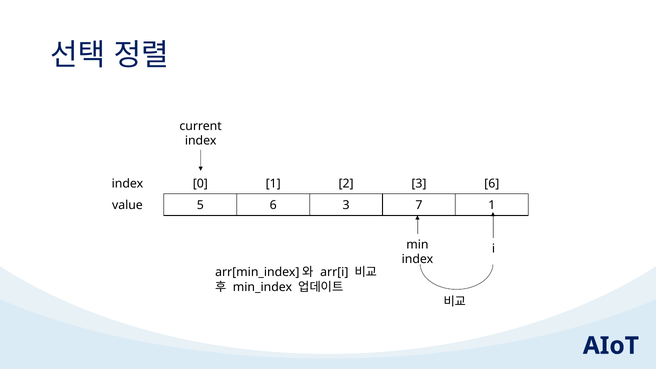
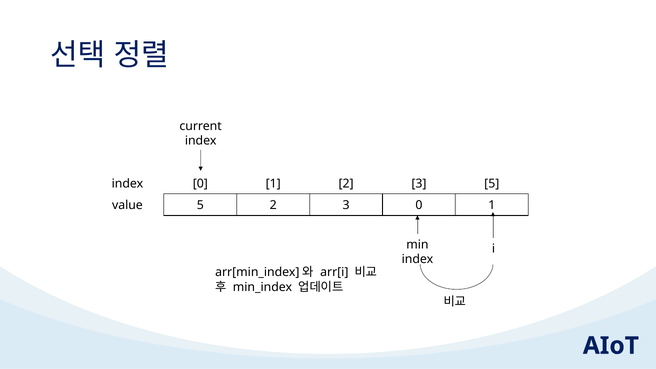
3 6: 6 -> 5 (492, 184)
5 6: 6 -> 2 (273, 205)
3 7: 7 -> 0 (419, 205)
